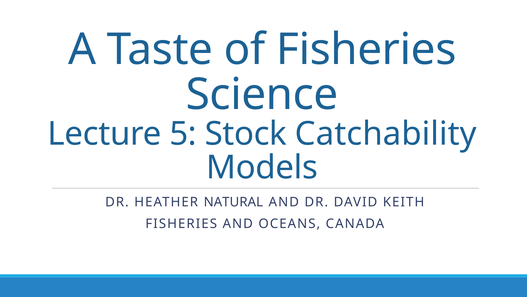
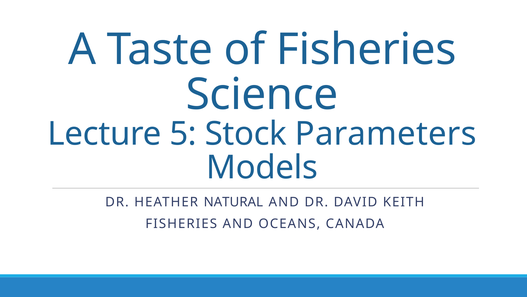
Catchability: Catchability -> Parameters (386, 134)
